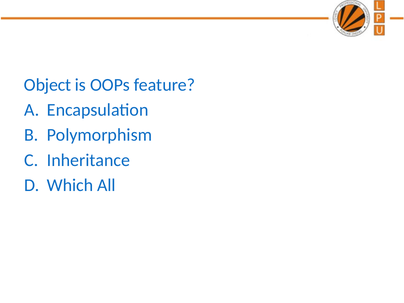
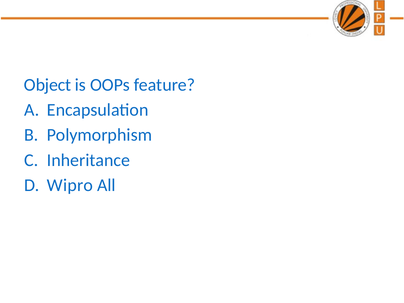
Which: Which -> Wipro (70, 185)
